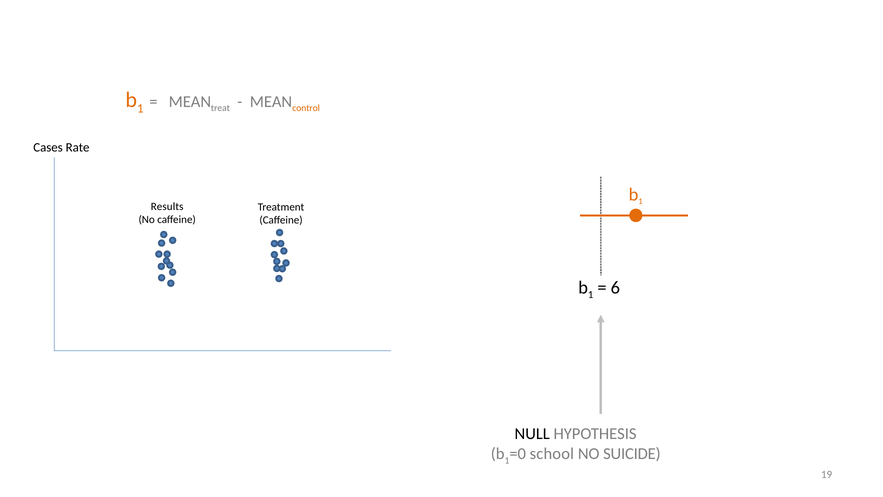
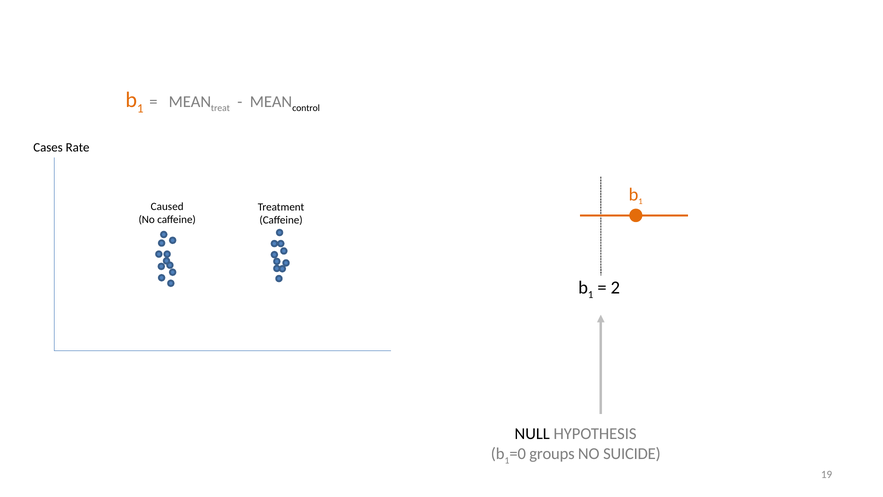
control colour: orange -> black (306, 108)
Results: Results -> Caused (167, 206)
6: 6 -> 2 (615, 287)
school: school -> groups (552, 454)
